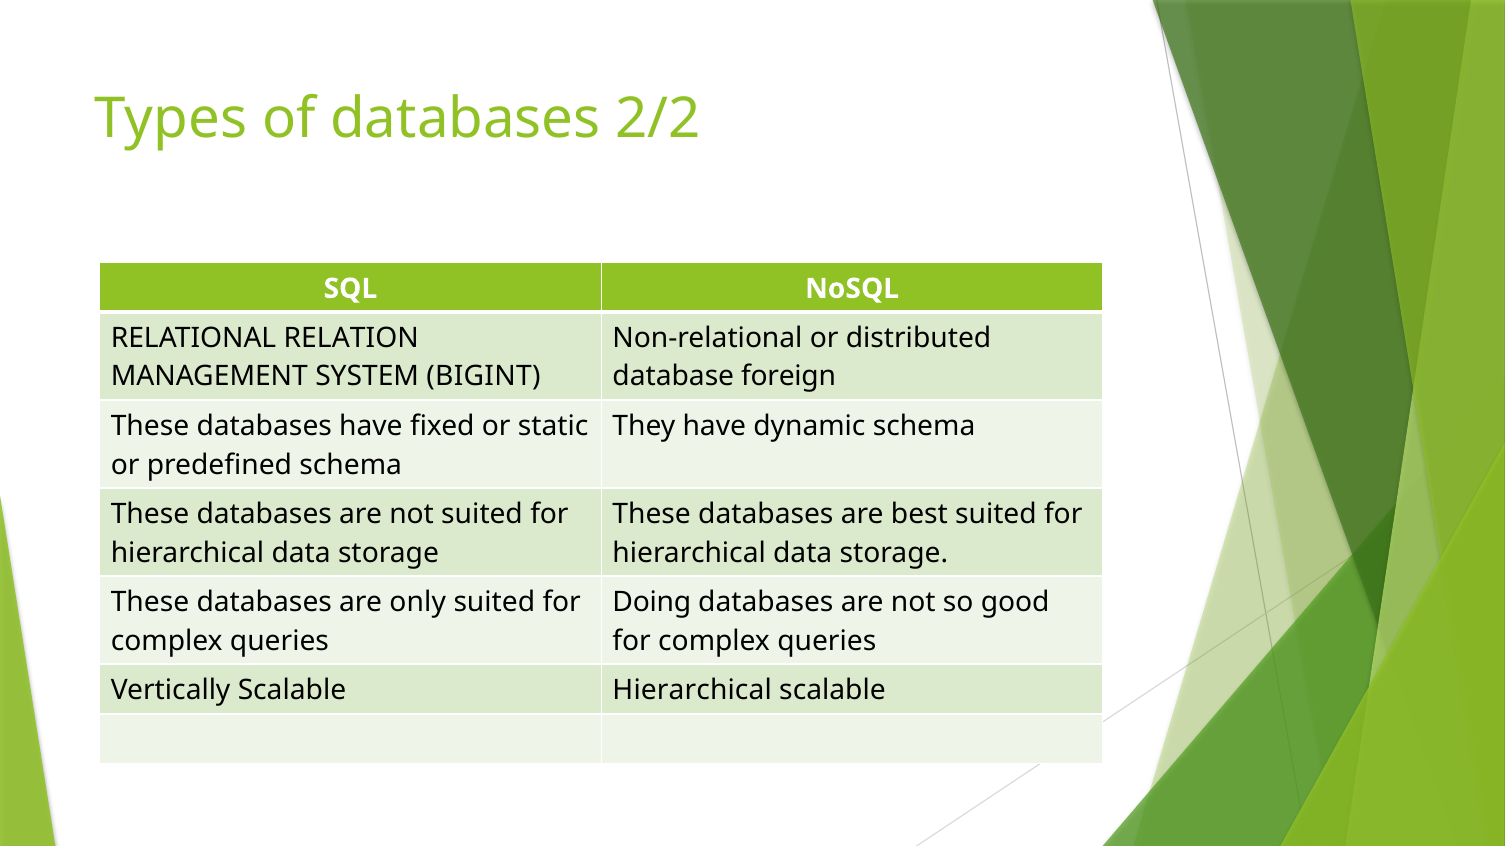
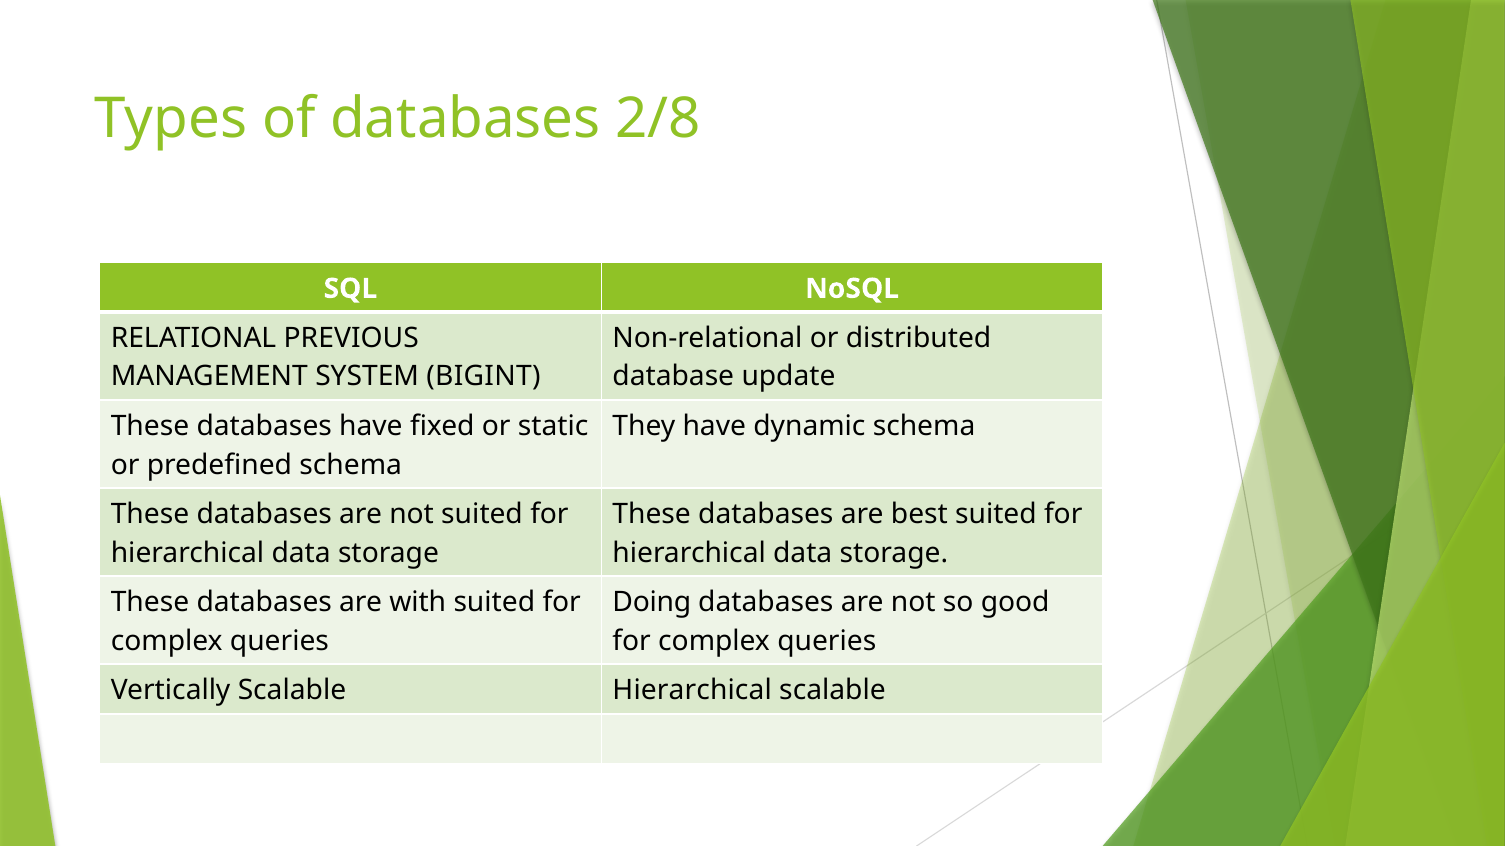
2/2: 2/2 -> 2/8 (658, 119)
RELATION: RELATION -> PREVIOUS (351, 339)
foreign: foreign -> update (788, 377)
only: only -> with (418, 603)
